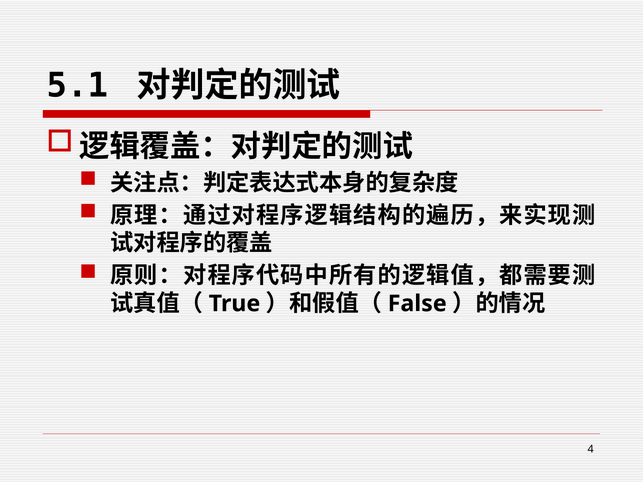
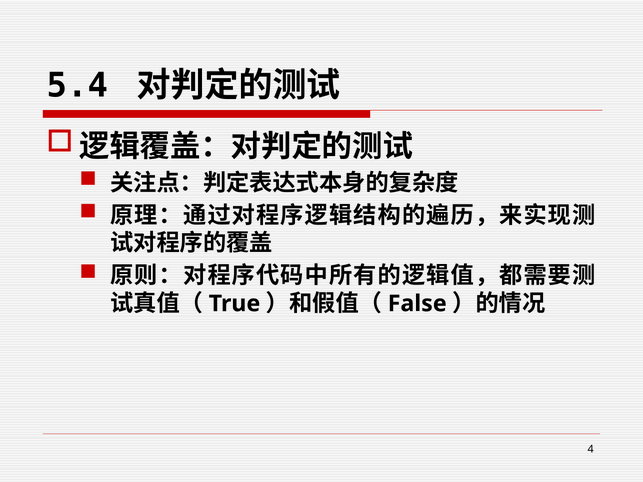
5.1: 5.1 -> 5.4 (77, 86)
